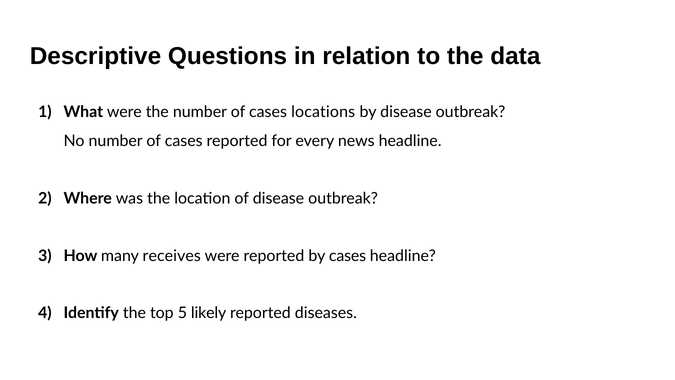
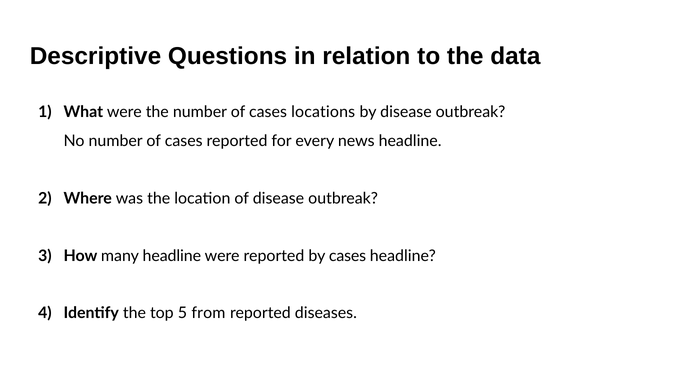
many receives: receives -> headline (172, 256)
likely: likely -> from (208, 313)
